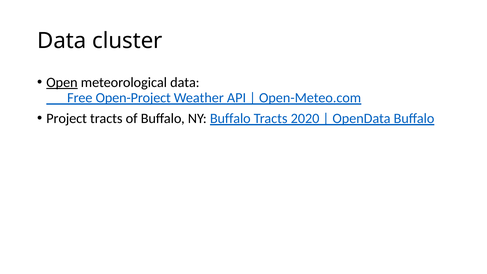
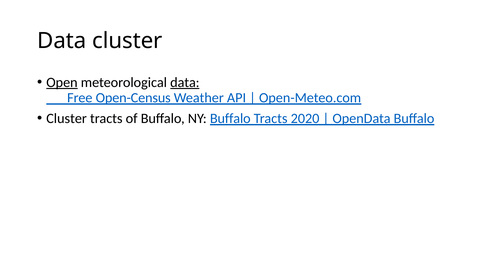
data underline: none -> present (185, 82)
Open-Project: Open-Project -> Open-Census (133, 98)
Project: Project -> Cluster (67, 119)
